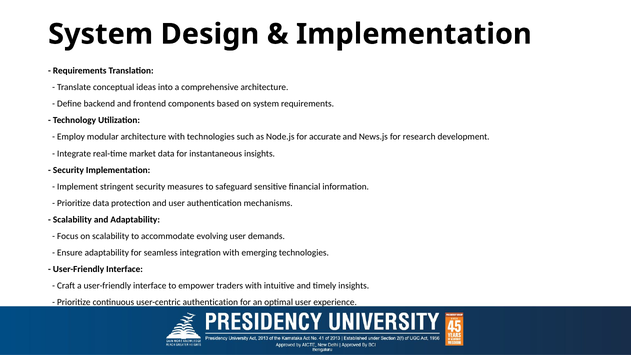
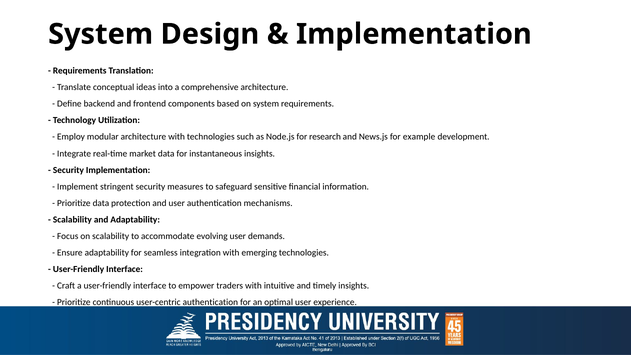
accurate: accurate -> research (325, 137)
research: research -> example (419, 137)
